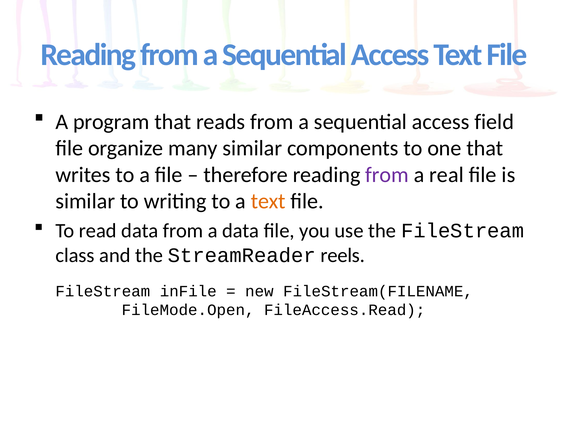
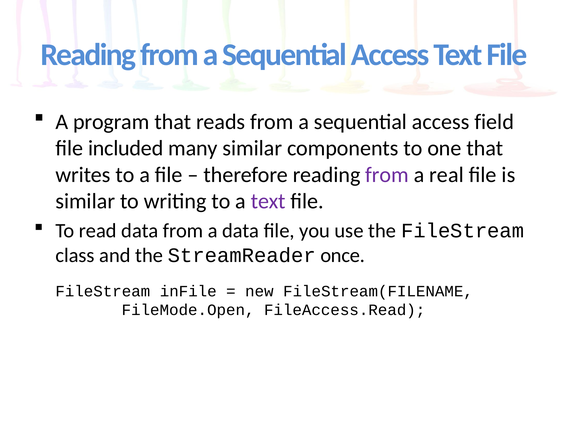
organize: organize -> included (126, 148)
text colour: orange -> purple (268, 201)
reels: reels -> once (343, 255)
